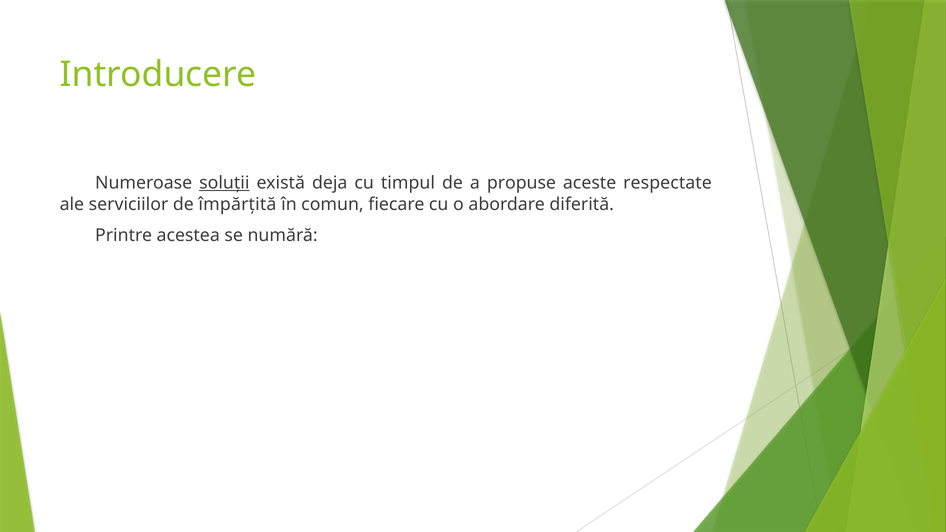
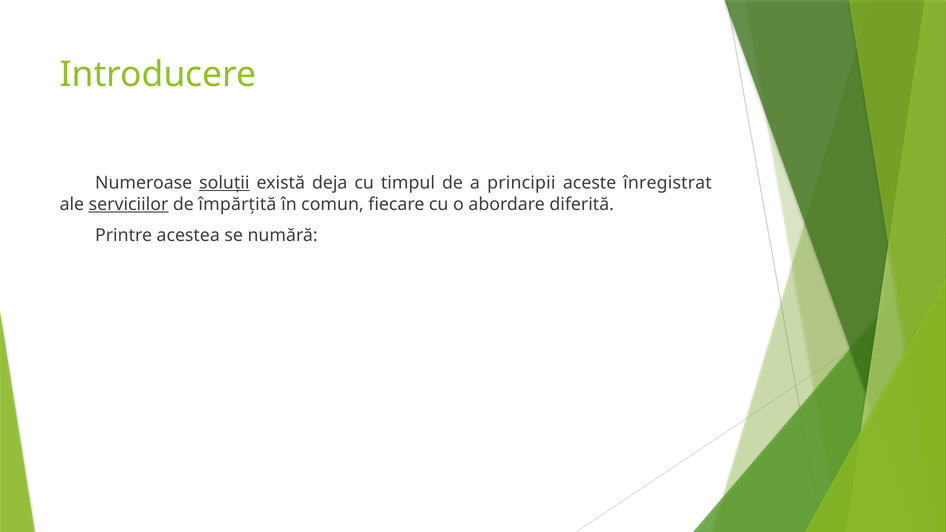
propuse: propuse -> principii (521, 183)
respectate: respectate -> înregistrat (667, 183)
serviciilor underline: none -> present (129, 204)
